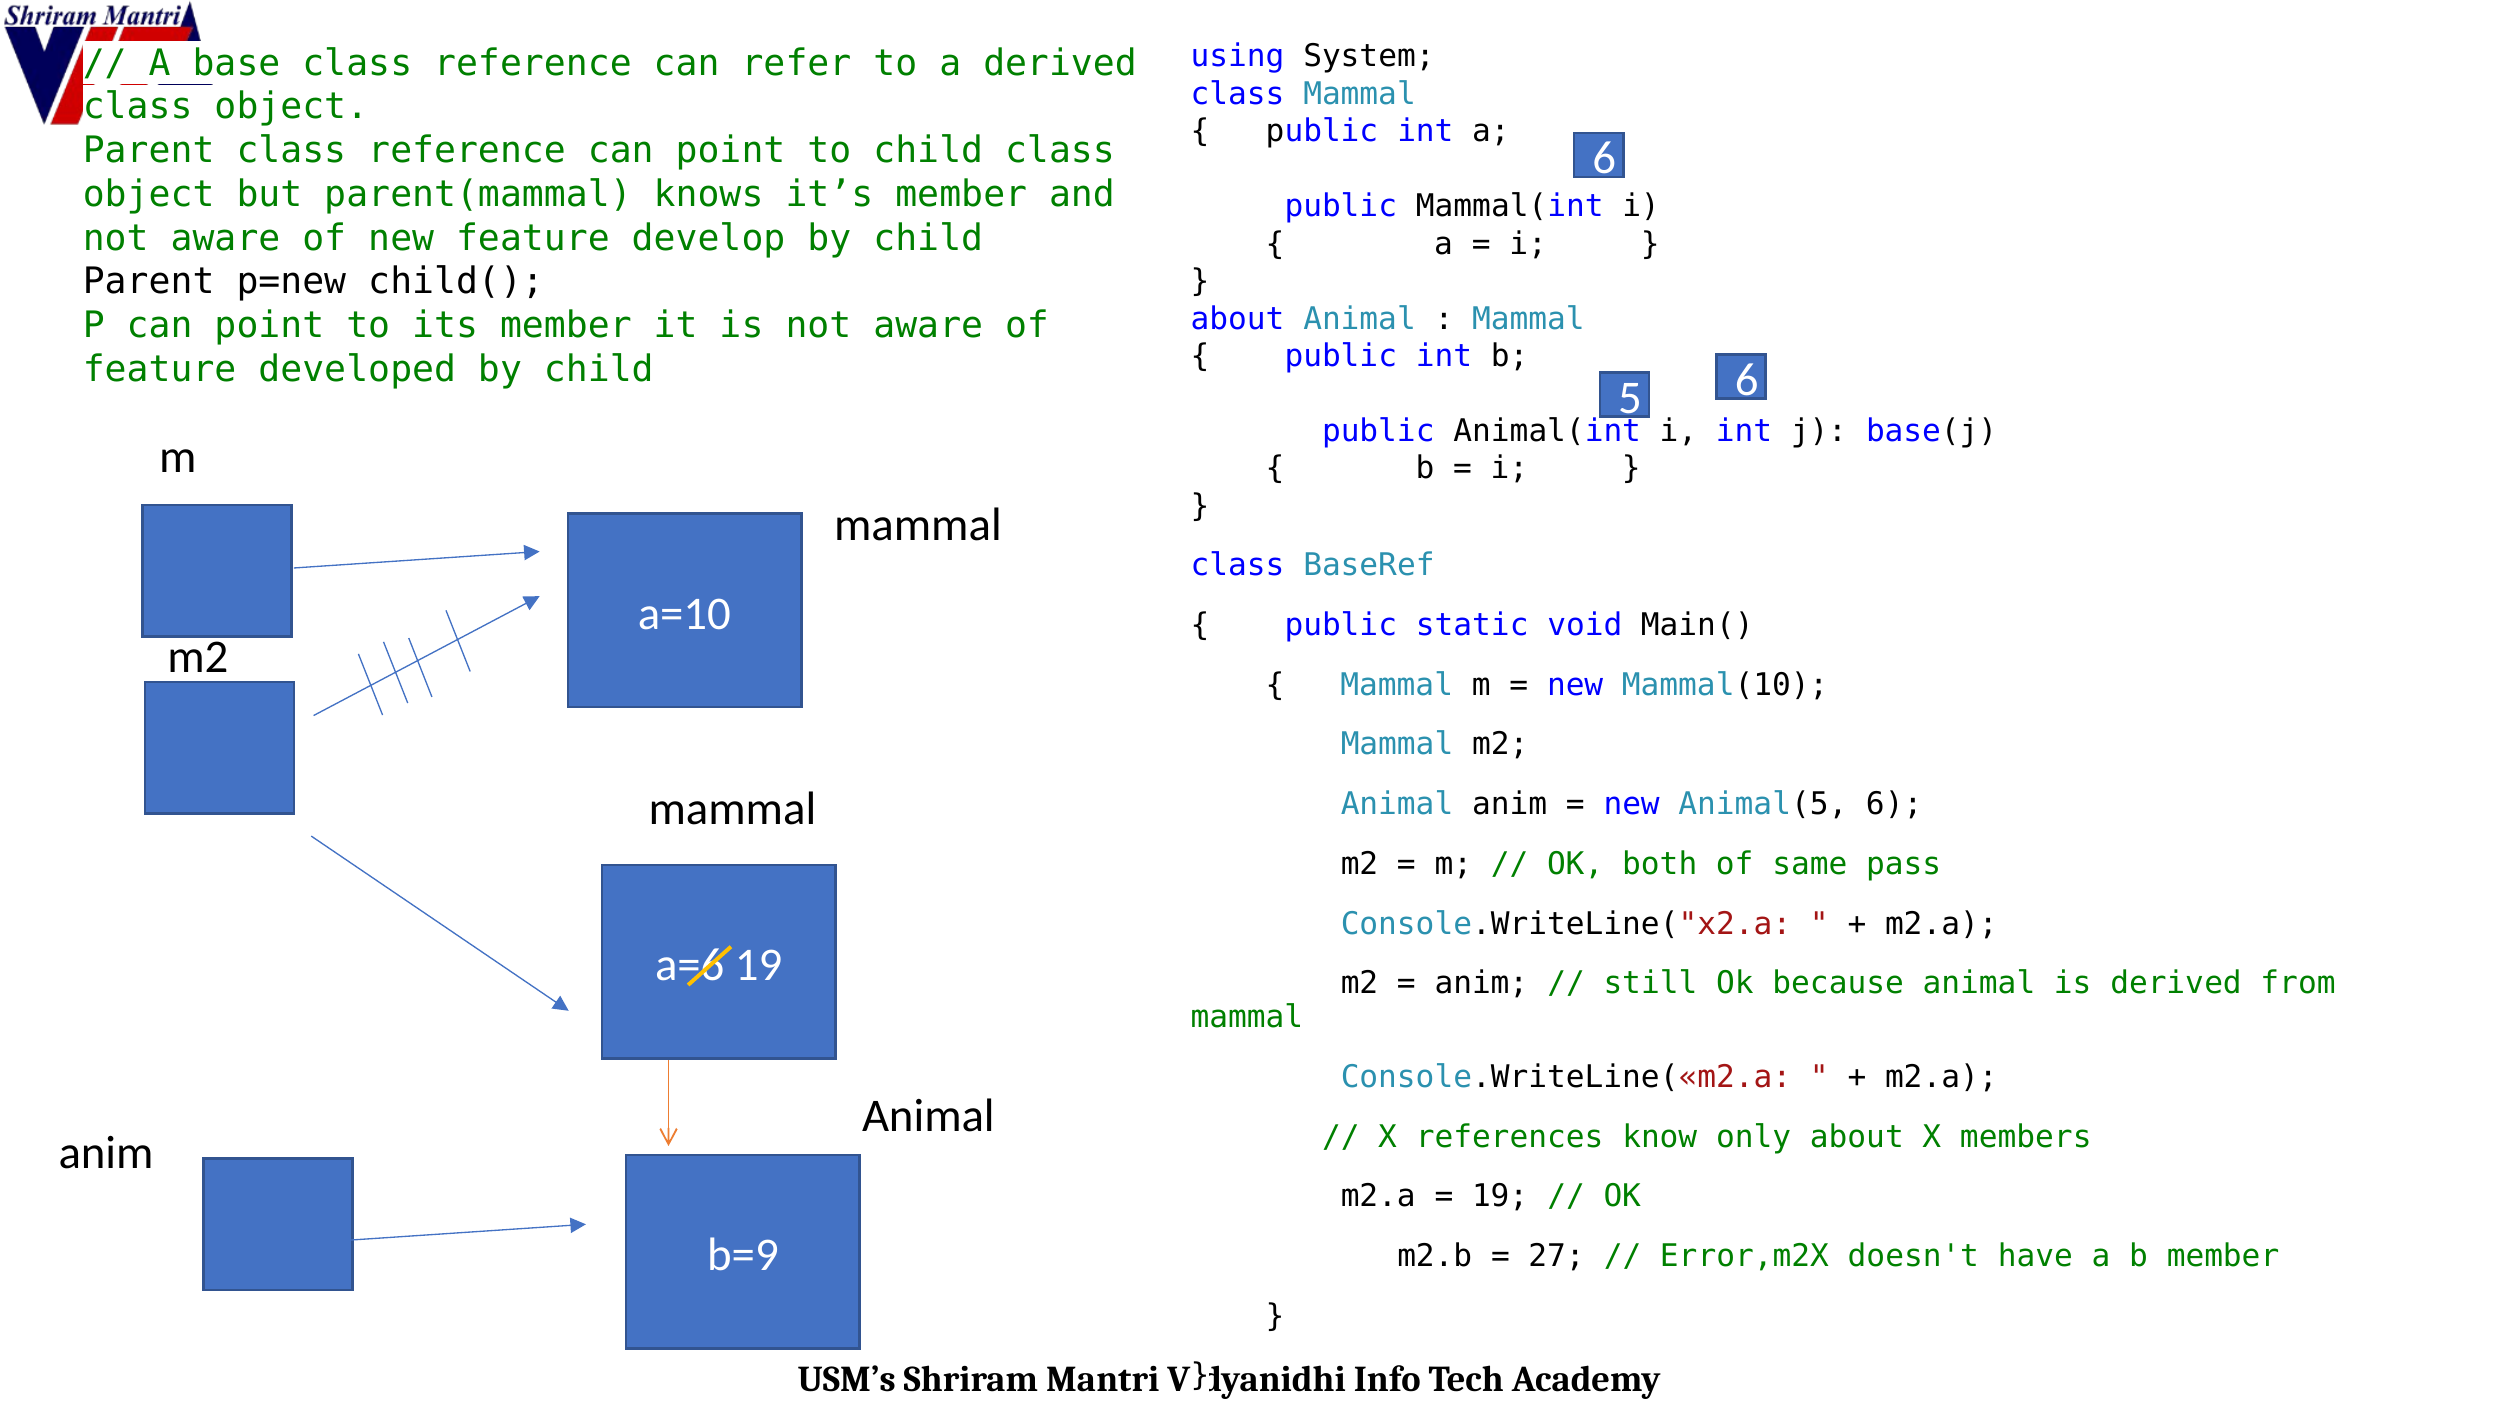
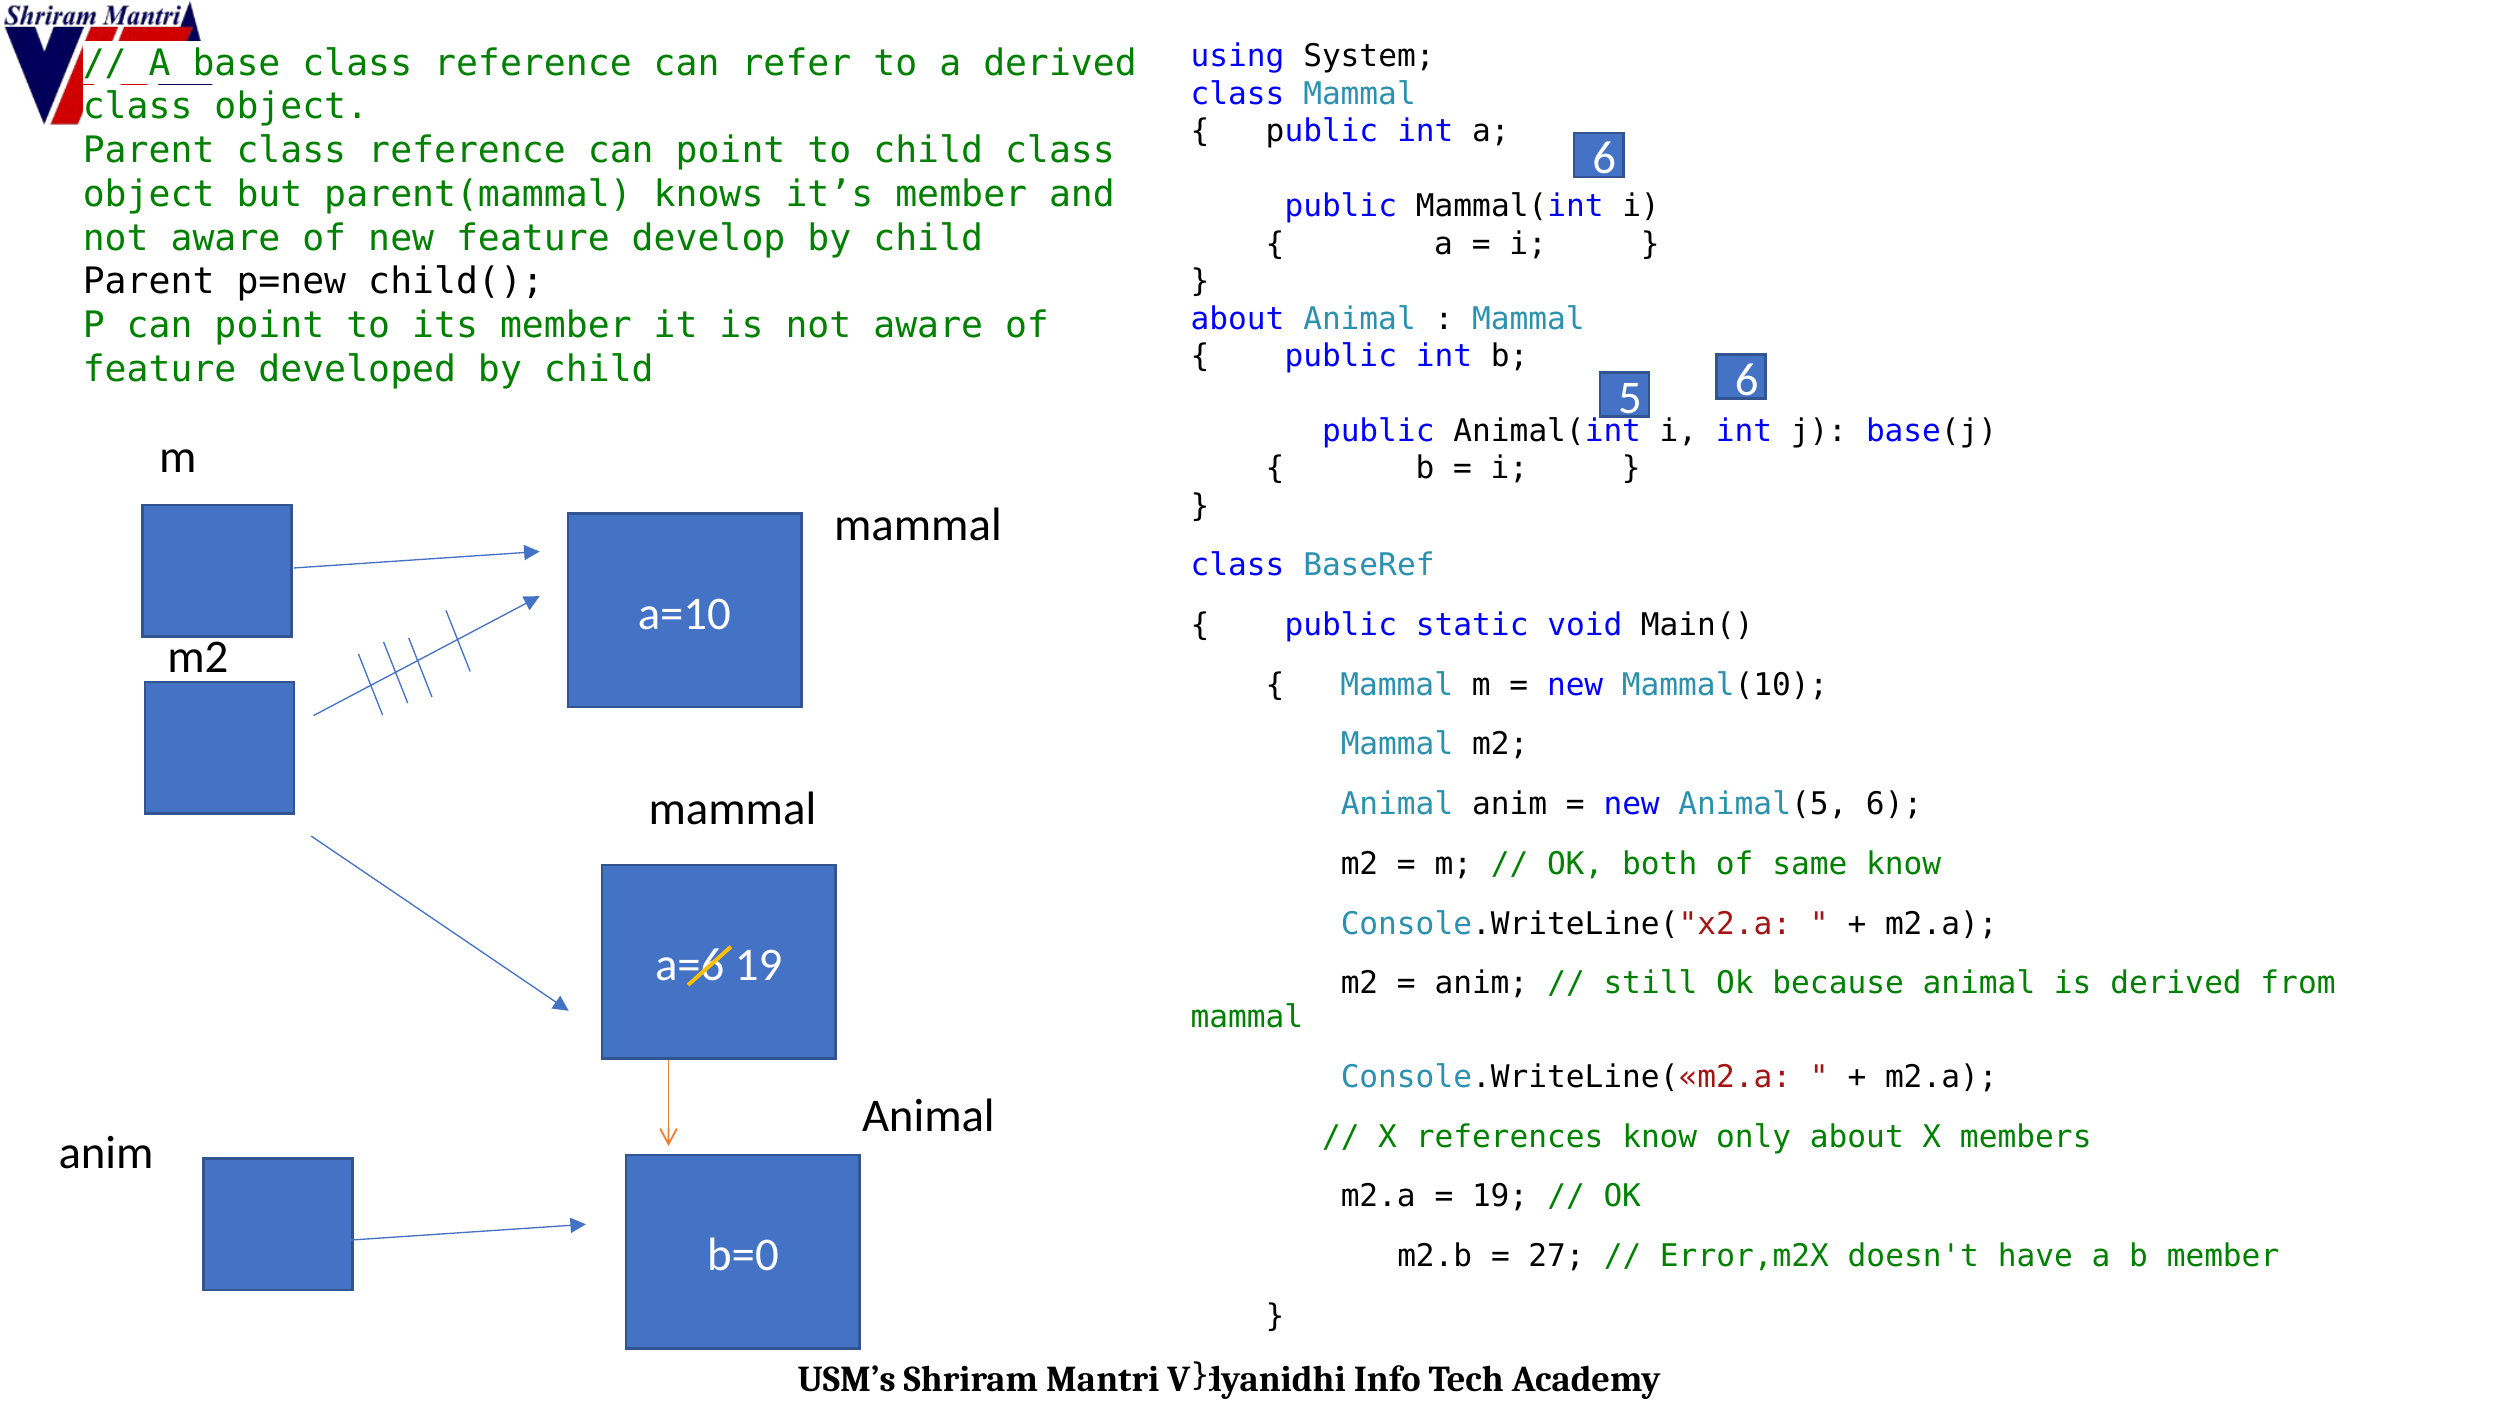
same pass: pass -> know (1904, 864)
b=9: b=9 -> b=0 (743, 1255)
